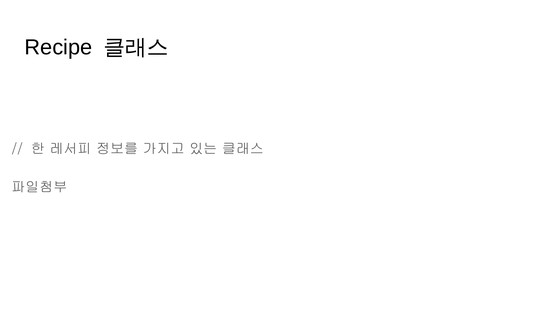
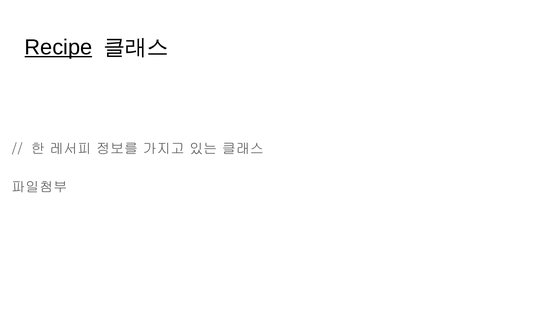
Recipe underline: none -> present (58, 47)
